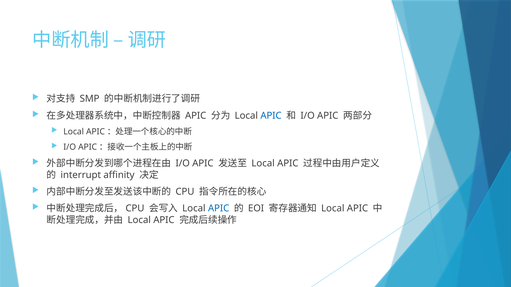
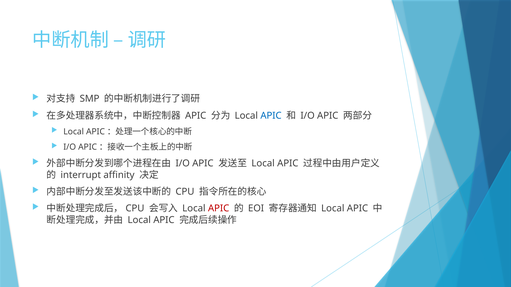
APIC colour: blue -> red (219, 209)
